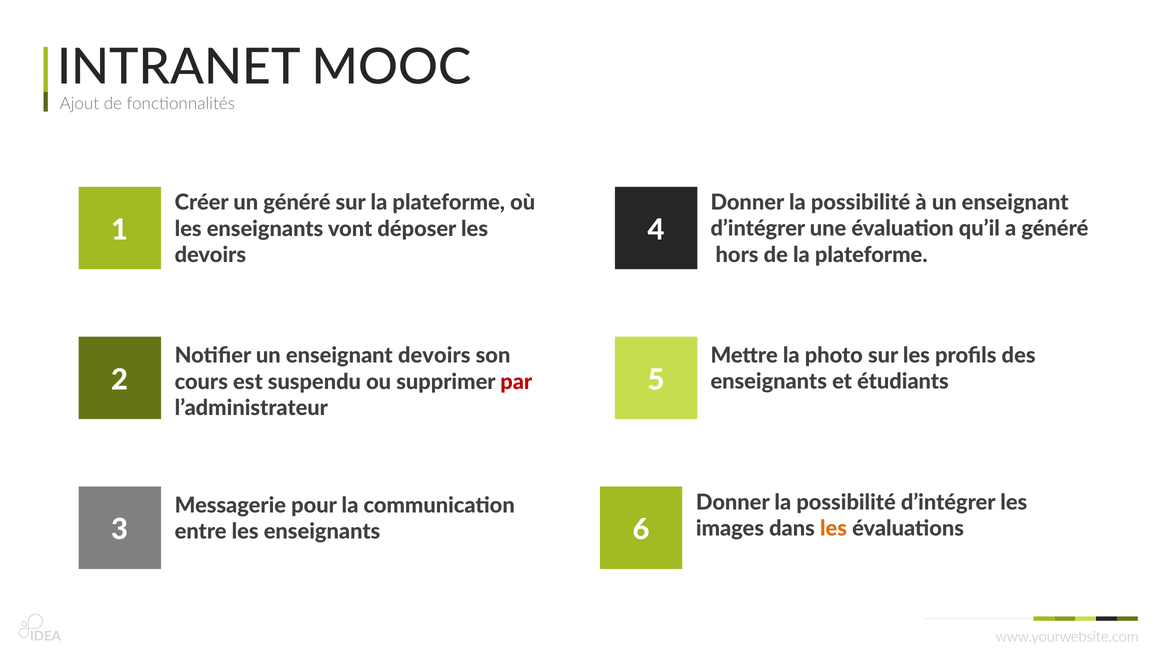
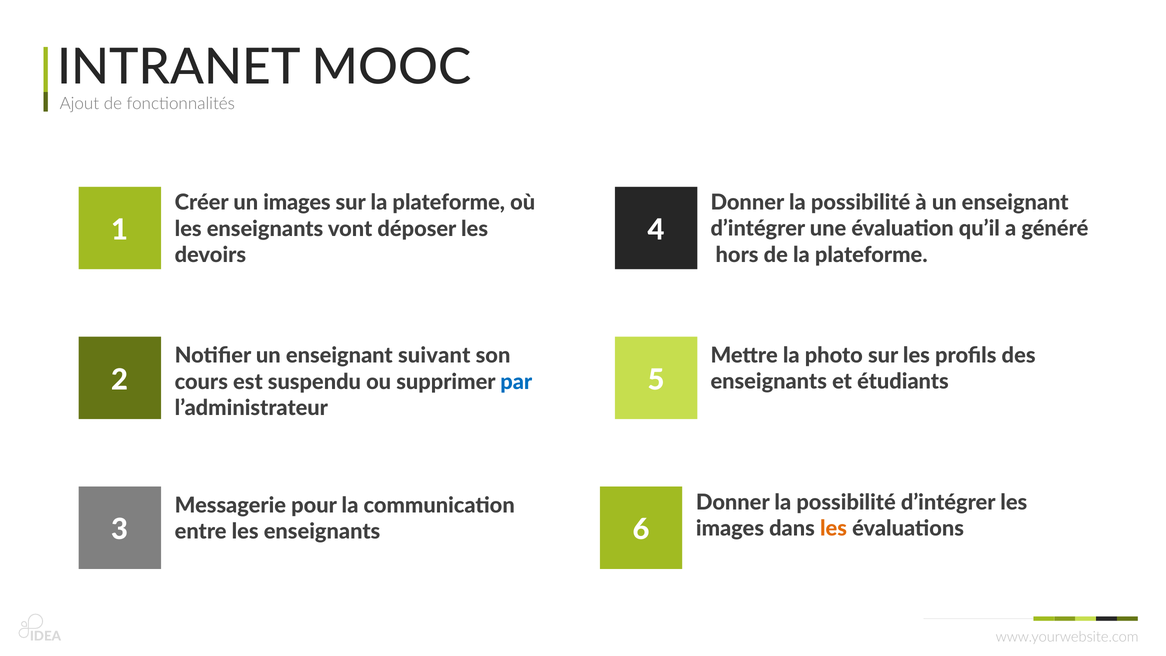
un généré: généré -> images (297, 203)
enseignant devoirs: devoirs -> suivant (434, 356)
par colour: red -> blue (516, 382)
